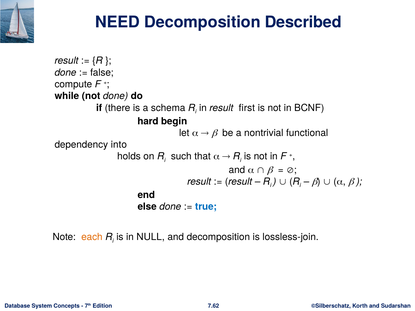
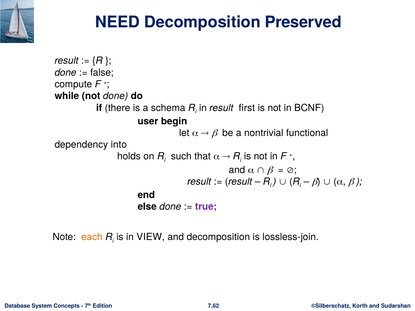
Described: Described -> Preserved (303, 22)
hard: hard -> user (148, 121)
true colour: blue -> purple (206, 207)
NULL: NULL -> VIEW (151, 237)
